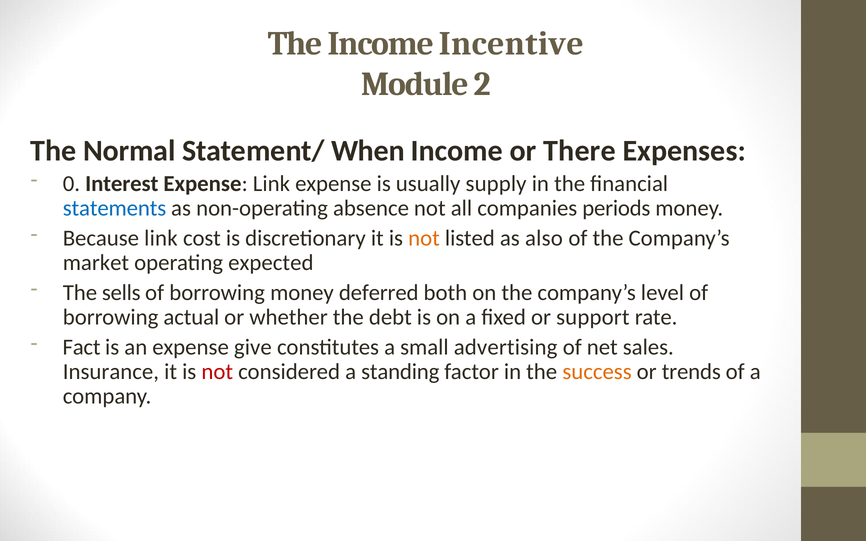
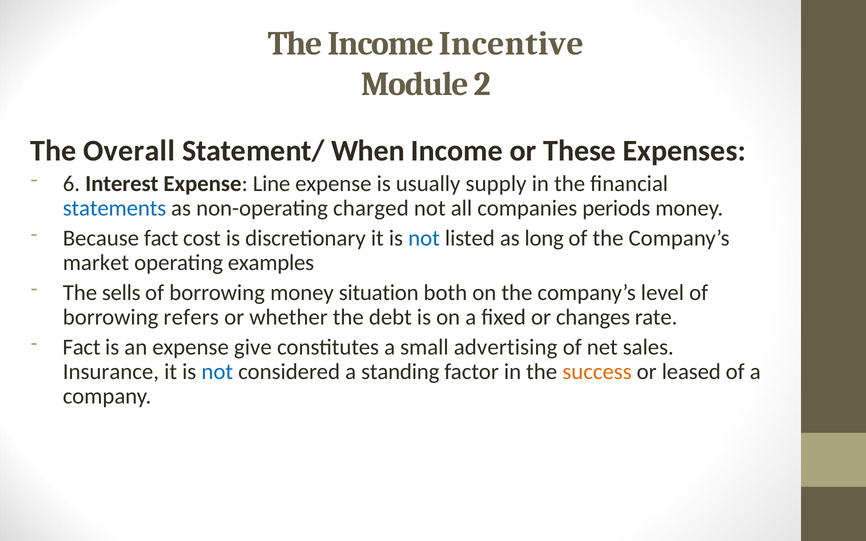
Normal: Normal -> Overall (129, 151)
There: There -> These (580, 151)
0: 0 -> 6 (71, 184)
Expense Link: Link -> Line (272, 184)
absence: absence -> charged (371, 208)
Because link: link -> fact (161, 238)
not colour: orange -> blue (424, 238)
also: also -> long (544, 238)
expected: expected -> examples (271, 263)
deferred: deferred -> situation (379, 293)
actual: actual -> refers (191, 317)
support: support -> changes (593, 317)
not colour: red -> blue (217, 372)
trends: trends -> leased (691, 372)
